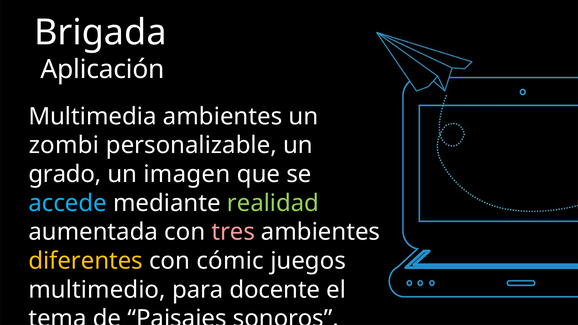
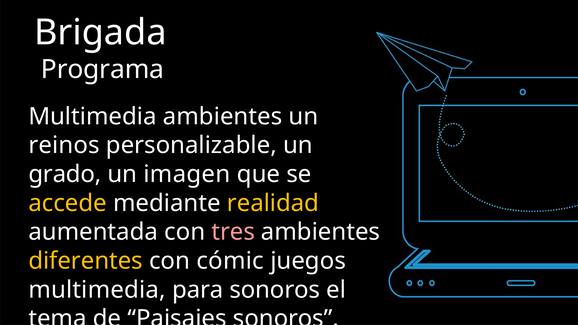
Aplicación: Aplicación -> Programa (102, 69)
zombi: zombi -> reinos (64, 145)
accede colour: light blue -> yellow (68, 203)
realidad colour: light green -> yellow (273, 203)
multimedio: multimedio -> multimedia (97, 290)
para docente: docente -> sonoros (275, 290)
